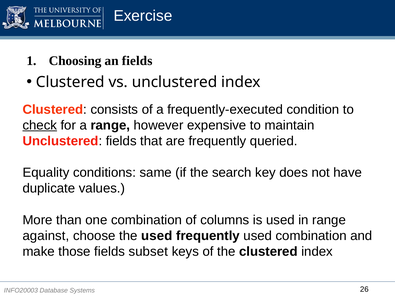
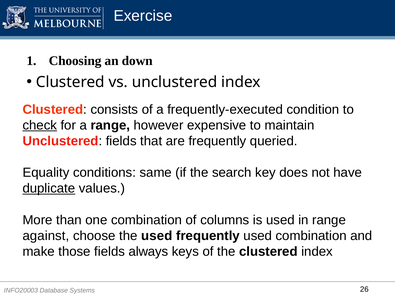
an fields: fields -> down (137, 61)
duplicate underline: none -> present (49, 189)
subset: subset -> always (148, 252)
